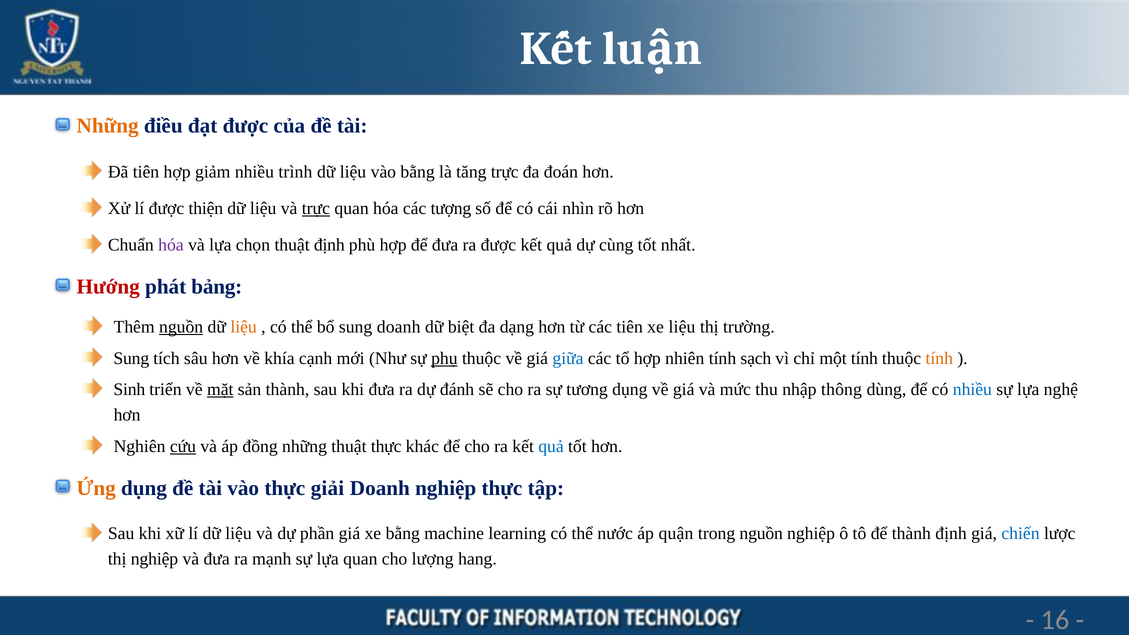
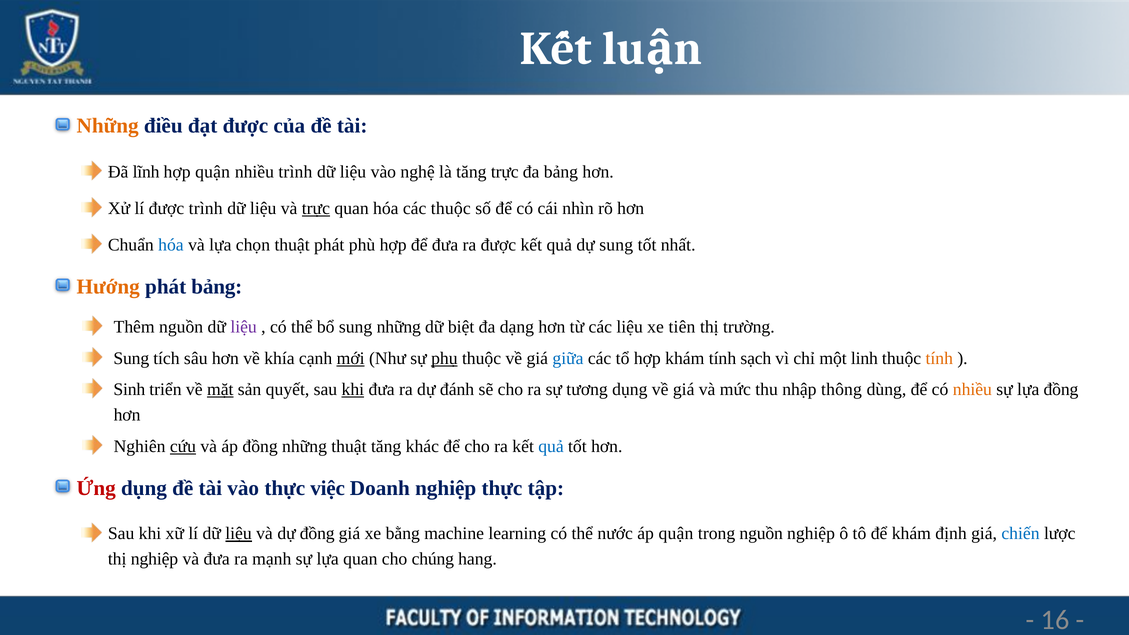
Đã tiên: tiên -> lĩnh (146, 172)
hợp giảm: giảm -> quận (213, 172)
vào bằng: bằng -> nghệ (418, 172)
đa đoán: đoán -> bảng (561, 172)
được thiện: thiện -> trình (206, 208)
các tượng: tượng -> thuộc (451, 208)
hóa colour: purple -> blue (171, 245)
thuật định: định -> phát (329, 245)
dự cùng: cùng -> sung (616, 245)
Hướng colour: red -> orange (108, 287)
nguồn underline: present -> none (181, 327)
liệu colour: orange -> purple (244, 327)
sung doanh: doanh -> những (399, 327)
các tiên: tiên -> liệu (630, 327)
xe liệu: liệu -> tiên (682, 327)
mới underline: none -> present (351, 358)
hợp nhiên: nhiên -> khám (685, 358)
một tính: tính -> linh (864, 358)
sản thành: thành -> quyết (288, 390)
khi underline: none -> present (353, 390)
nhiều colour: blue -> orange (972, 390)
lựa nghệ: nghệ -> đồng (1061, 390)
thuật thực: thực -> tăng (386, 446)
Ứng colour: orange -> red (96, 488)
giải: giải -> việc (328, 488)
liệu underline: none -> present (239, 534)
dự phần: phần -> đồng (317, 534)
để thành: thành -> khám (911, 534)
lượng: lượng -> chúng (433, 559)
